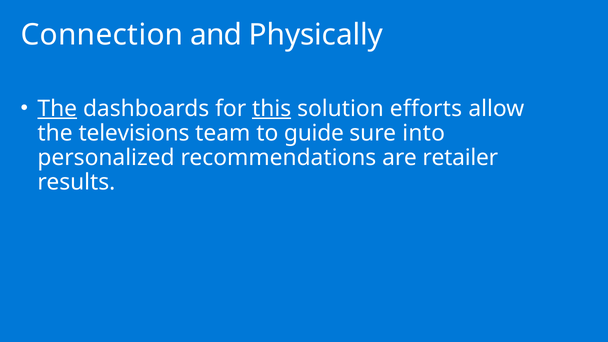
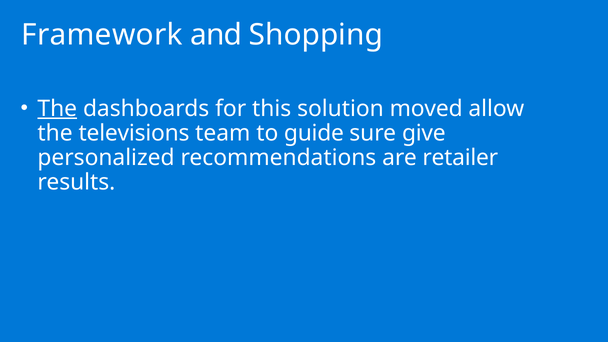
Connection: Connection -> Framework (102, 35)
Physically: Physically -> Shopping (316, 35)
this underline: present -> none (272, 109)
efforts: efforts -> moved (426, 109)
into: into -> give (424, 133)
